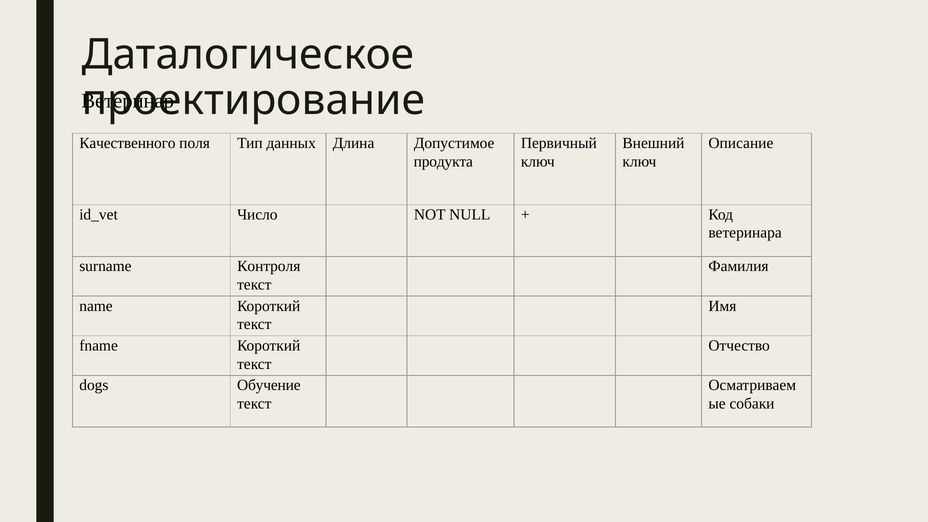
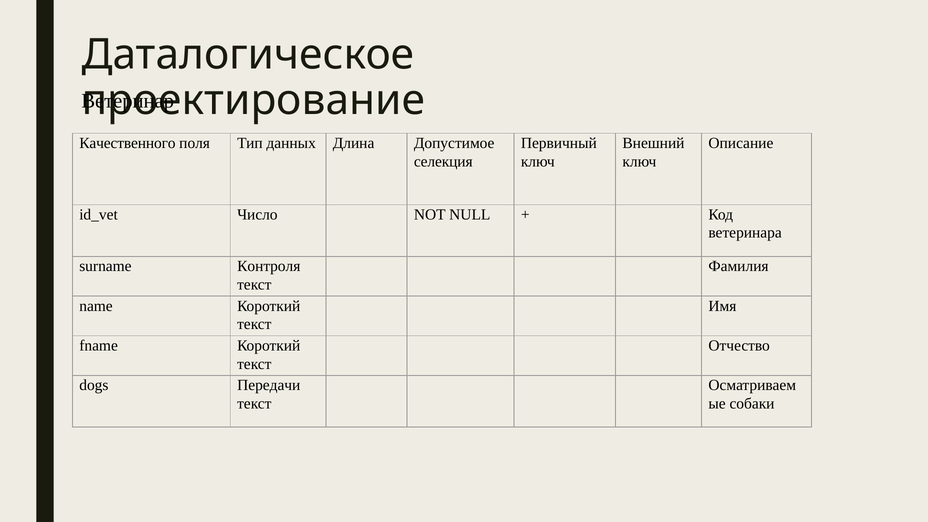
продукта: продукта -> селекция (443, 161)
Обучение: Обучение -> Передачи (269, 385)
